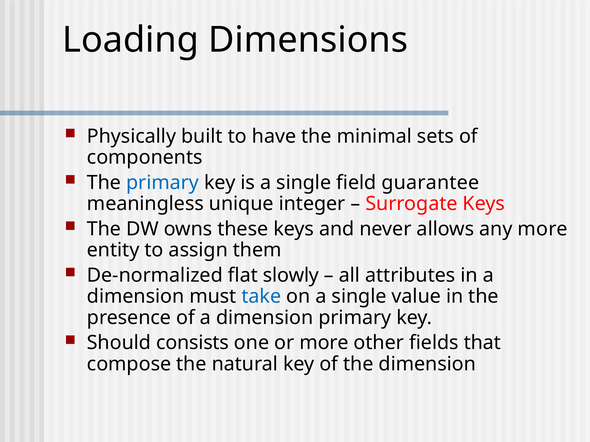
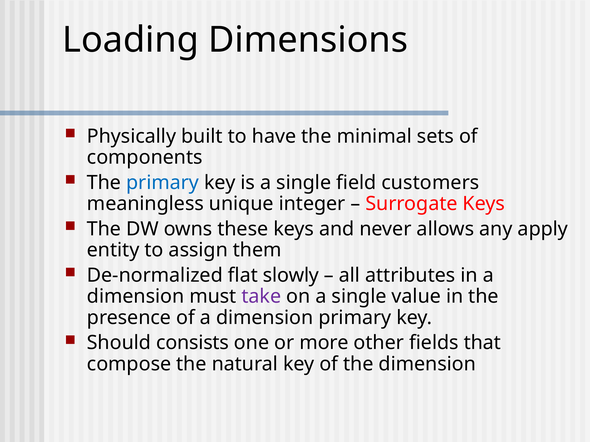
guarantee: guarantee -> customers (430, 183)
any more: more -> apply (543, 229)
take colour: blue -> purple (261, 297)
